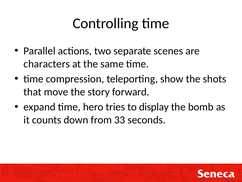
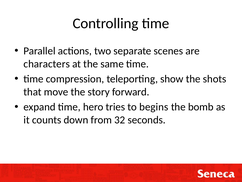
display: display -> begins (154, 107)
33: 33 -> 32 (120, 120)
